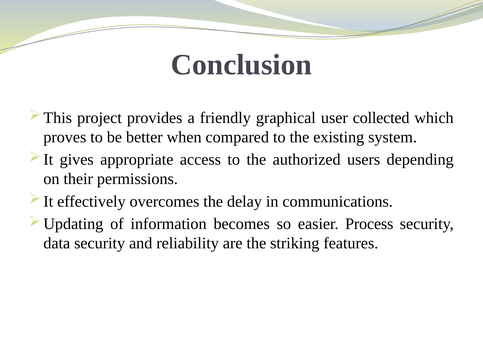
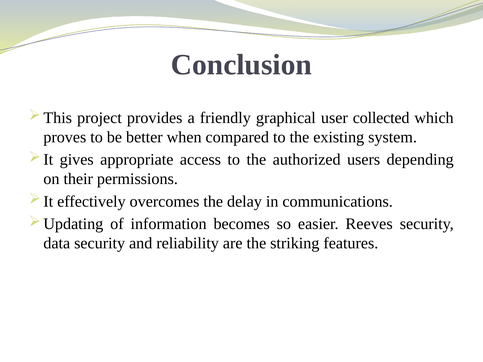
Process: Process -> Reeves (369, 224)
